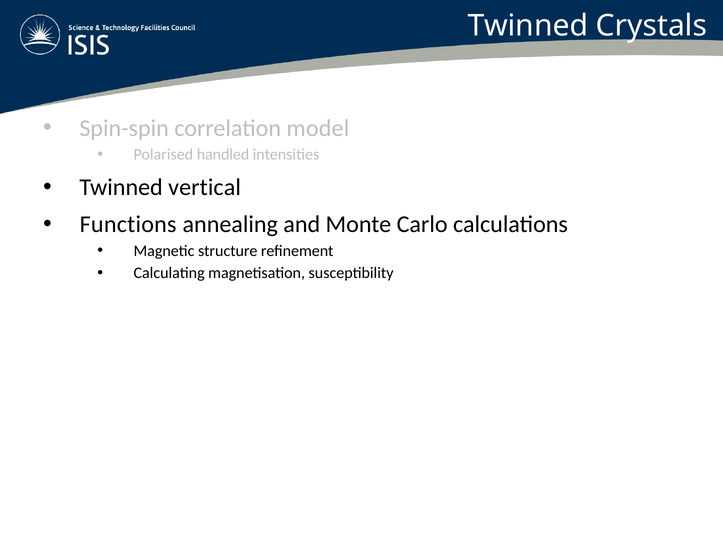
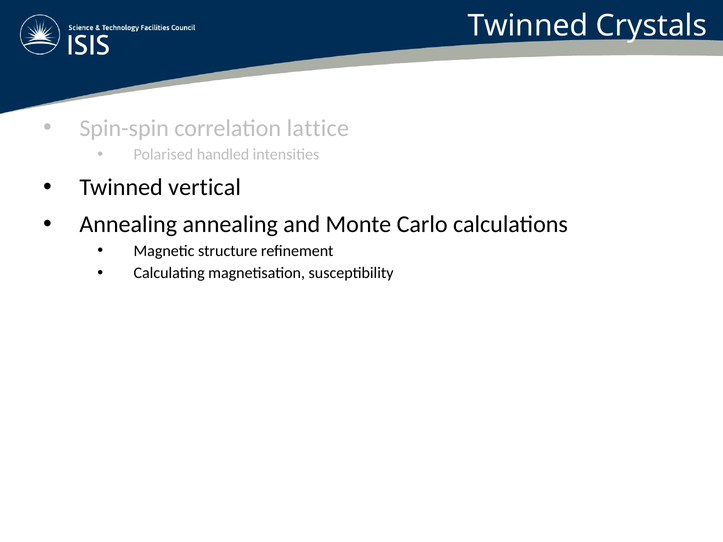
model: model -> lattice (318, 128)
Functions: Functions -> Annealing (128, 225)
